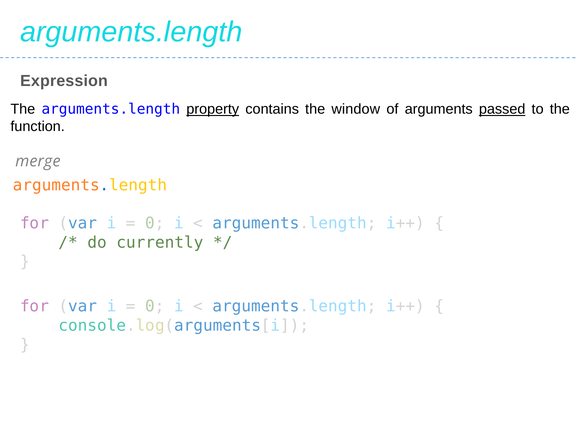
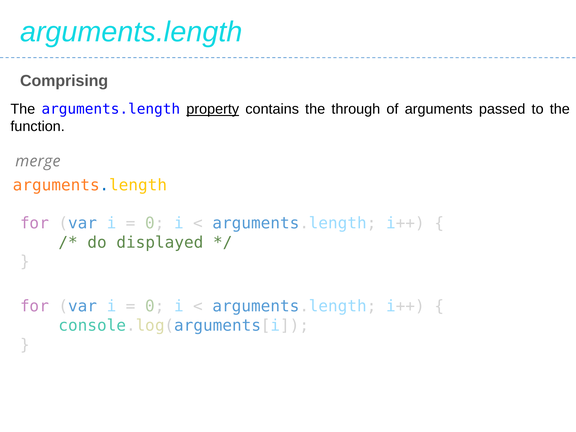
Expression: Expression -> Comprising (64, 81)
window: window -> through (356, 109)
passed underline: present -> none (502, 109)
currently: currently -> displayed (160, 242)
